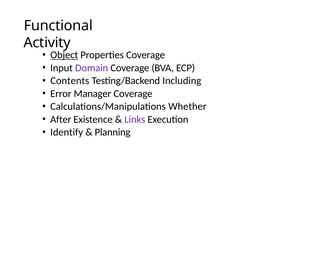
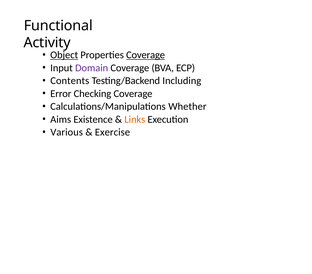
Coverage underline: none -> present (146, 55)
Manager: Manager -> Checking (92, 94)
After: After -> Aims (61, 119)
Links colour: purple -> orange (135, 119)
Identify: Identify -> Various (67, 132)
Planning: Planning -> Exercise (112, 132)
